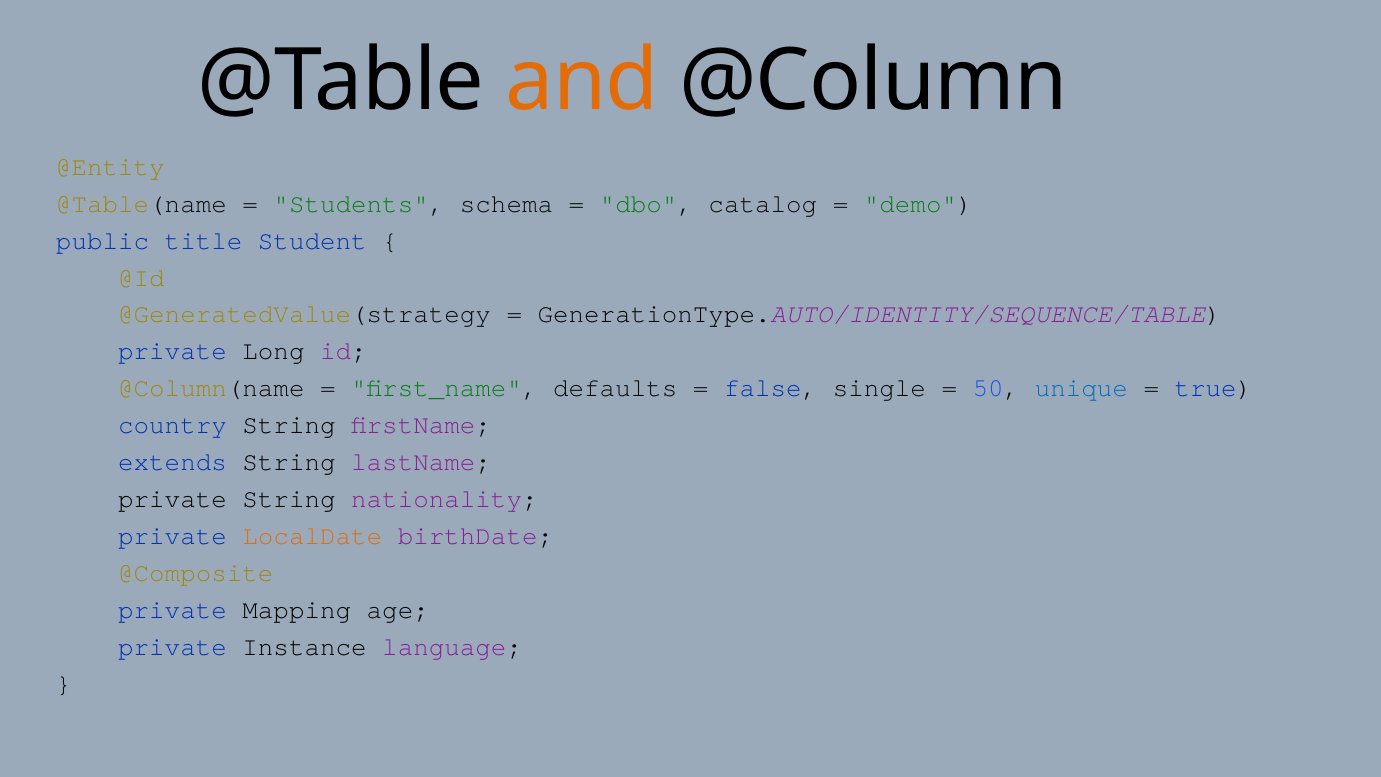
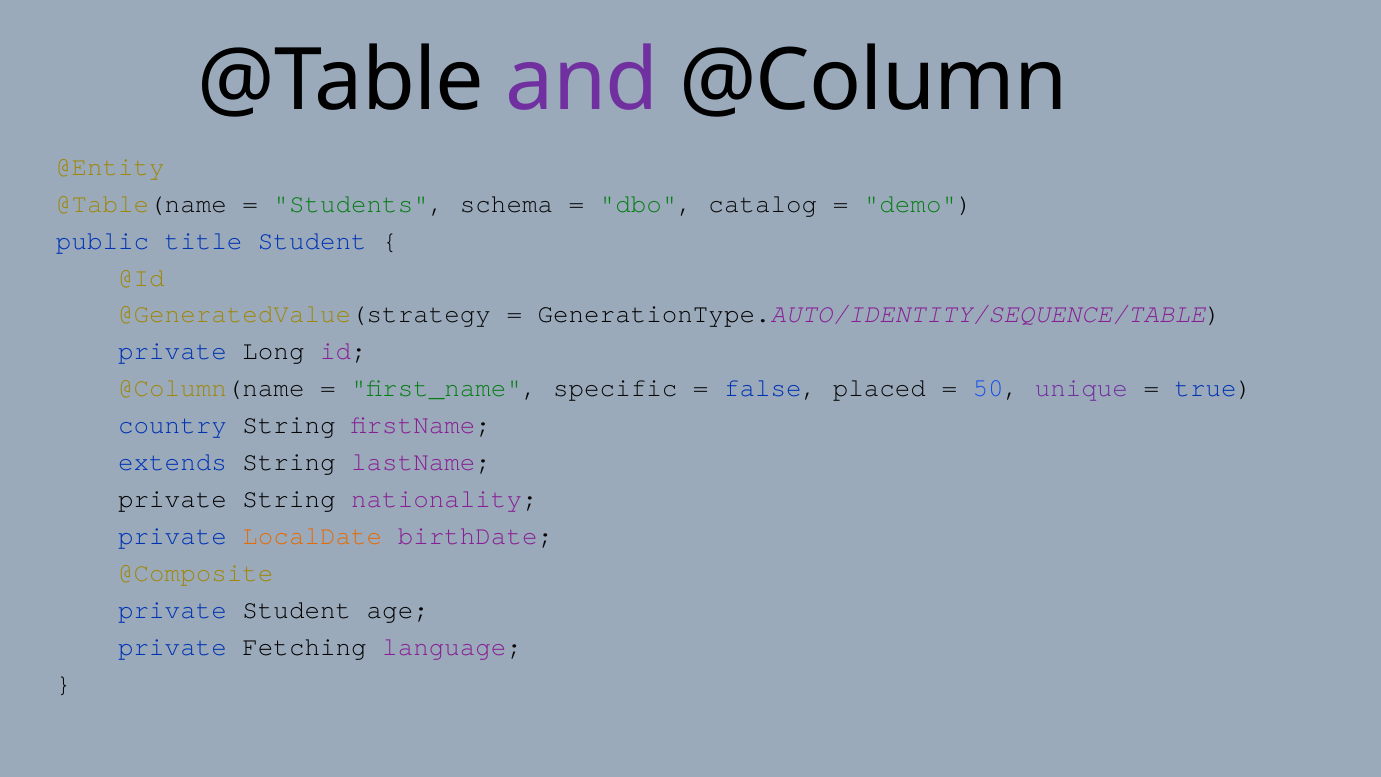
and colour: orange -> purple (582, 81)
defaults: defaults -> specific (615, 388)
single: single -> placed (879, 388)
unique colour: blue -> purple (1081, 388)
private Mapping: Mapping -> Student (297, 610)
Instance: Instance -> Fetching (305, 646)
